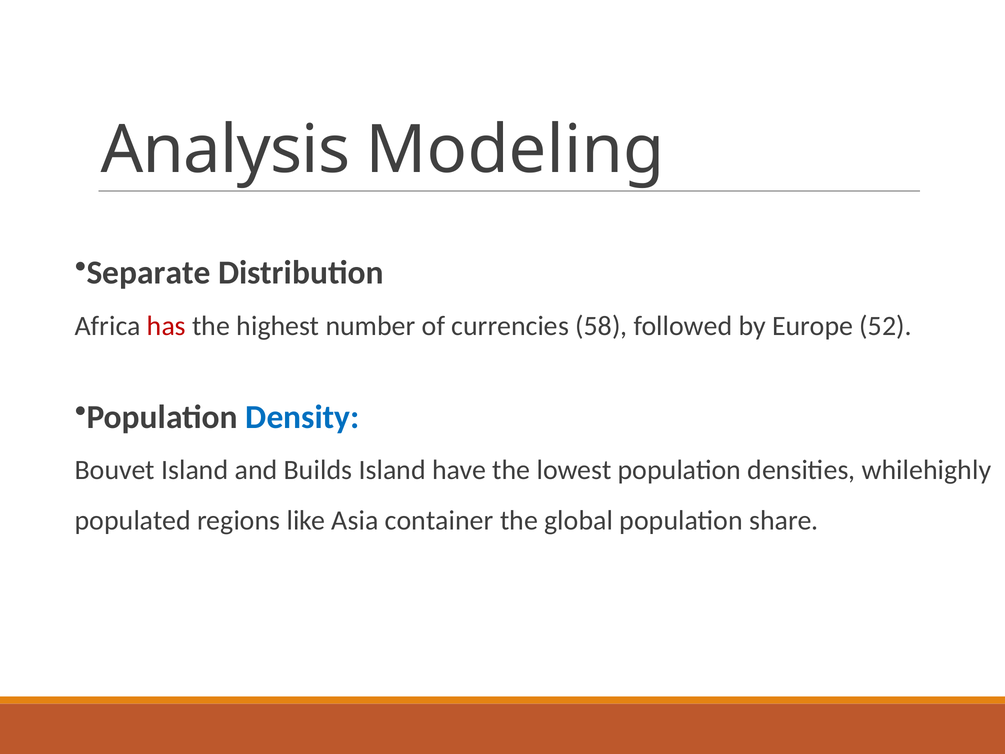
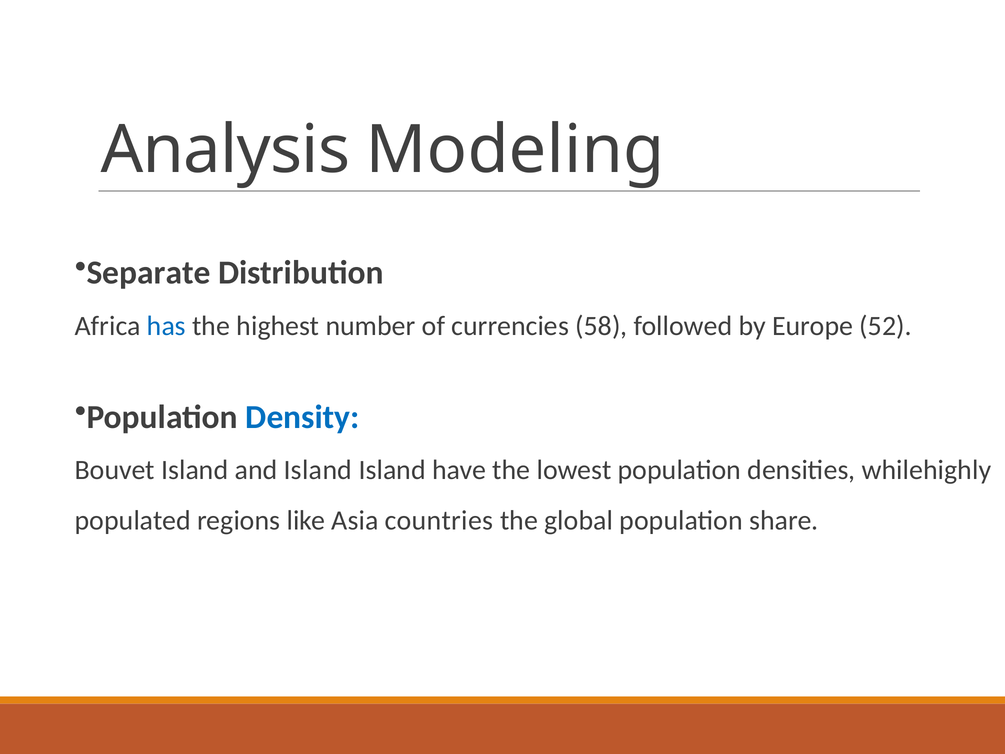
has colour: red -> blue (166, 326)
and Builds: Builds -> Island (318, 470)
container: container -> countries (439, 520)
